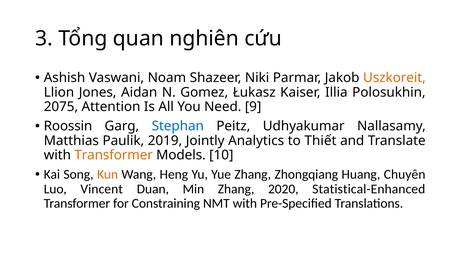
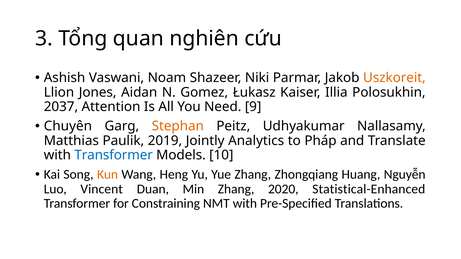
2075: 2075 -> 2037 (61, 107)
Roossin: Roossin -> Chuyên (68, 126)
Stephan colour: blue -> orange (178, 126)
Thiết: Thiết -> Pháp (321, 141)
Transformer colour: orange -> blue (114, 155)
Chuyên: Chuyên -> Nguyễn (405, 175)
